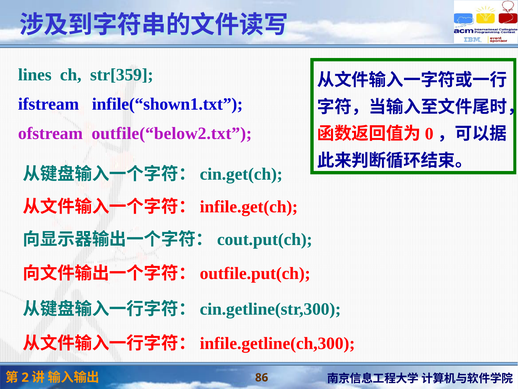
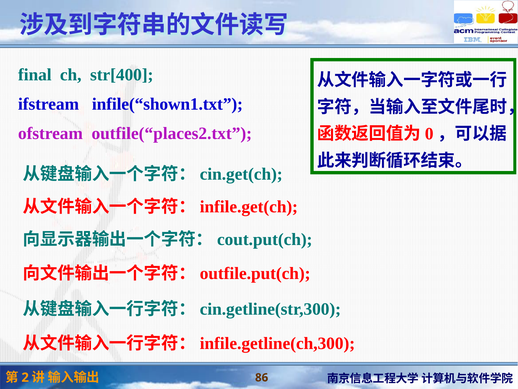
lines: lines -> final (35, 75)
str[359: str[359 -> str[400 (122, 75)
outfile(“below2.txt: outfile(“below2.txt -> outfile(“places2.txt (172, 133)
